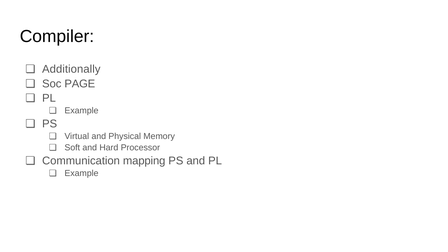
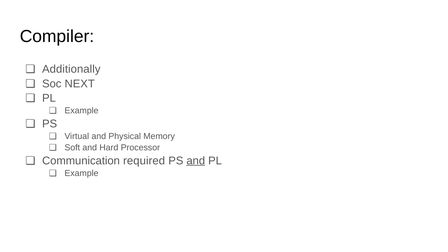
PAGE: PAGE -> NEXT (80, 84)
mapping: mapping -> required (144, 161)
and underline: none -> present (196, 161)
